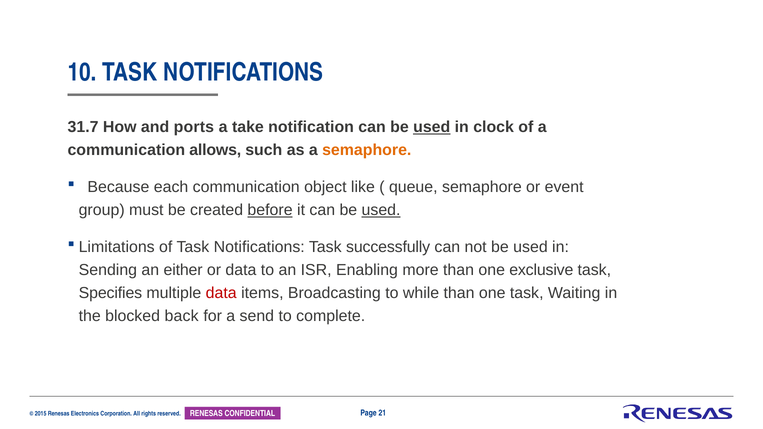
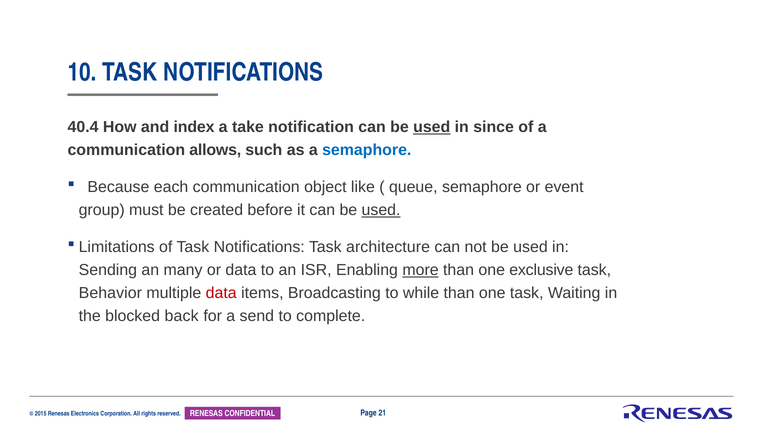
31.7: 31.7 -> 40.4 (83, 127)
ports: ports -> index (194, 127)
clock: clock -> since (494, 127)
semaphore colour: orange -> blue (367, 150)
before underline: present -> none (270, 210)
successfully: successfully -> architecture (388, 247)
either: either -> many (183, 270)
more underline: none -> present (421, 270)
Specifies: Specifies -> Behavior (110, 293)
